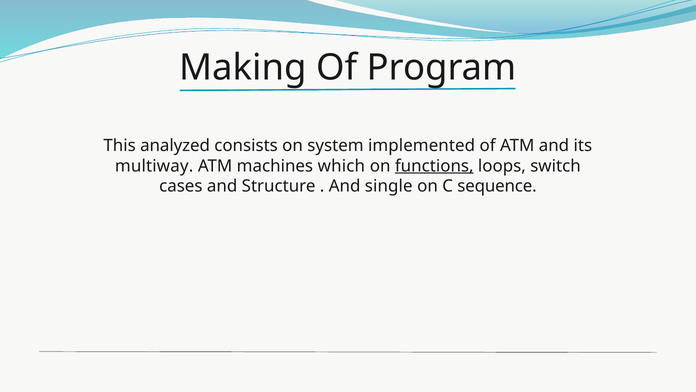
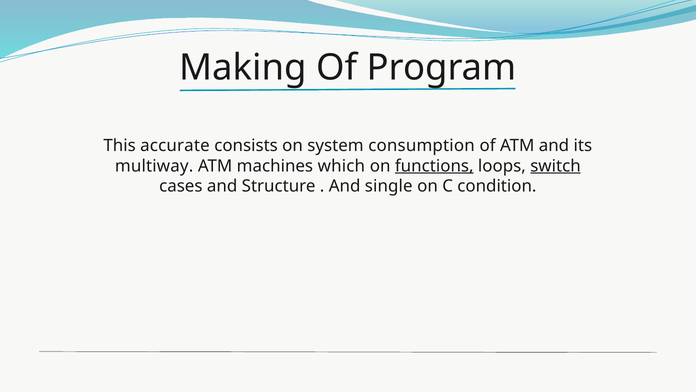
analyzed: analyzed -> accurate (175, 145)
implemented: implemented -> consumption (422, 145)
switch underline: none -> present (555, 166)
sequence: sequence -> condition (497, 186)
